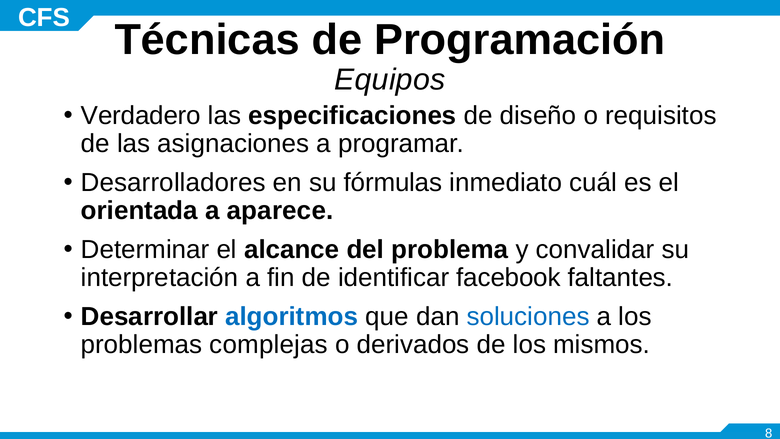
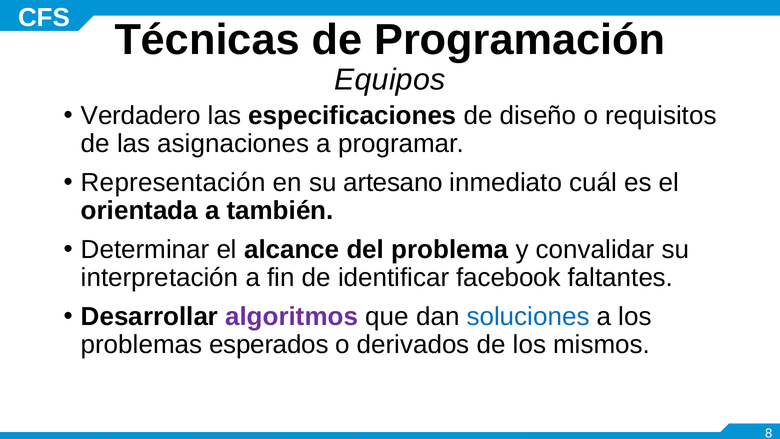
Desarrolladores: Desarrolladores -> Representación (173, 183)
fórmulas: fórmulas -> artesano (393, 183)
aparece: aparece -> también (280, 211)
algoritmos colour: blue -> purple (292, 317)
complejas: complejas -> esperados (269, 345)
